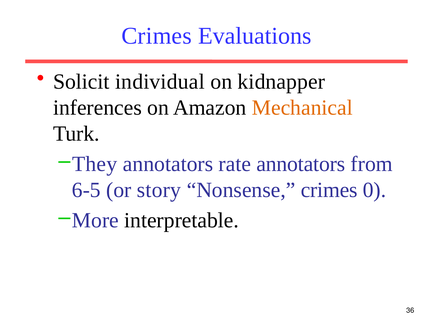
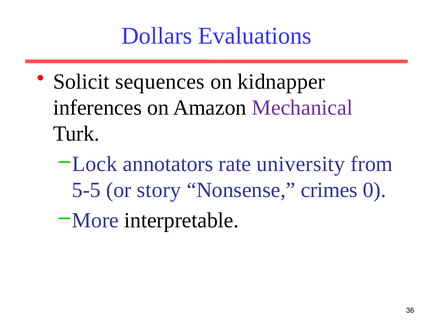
Crimes: Crimes -> Dollars (157, 36)
individual: individual -> sequences (160, 82)
Mechanical colour: orange -> purple (302, 108)
They: They -> Lock (95, 164)
rate annotators: annotators -> university (301, 164)
6-5: 6-5 -> 5-5 (86, 190)
